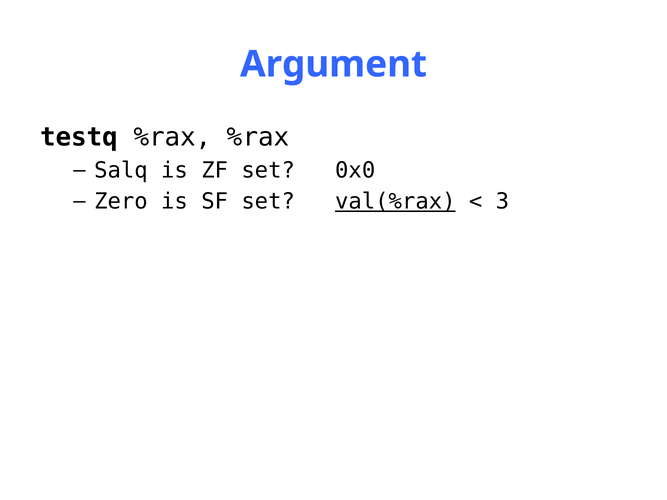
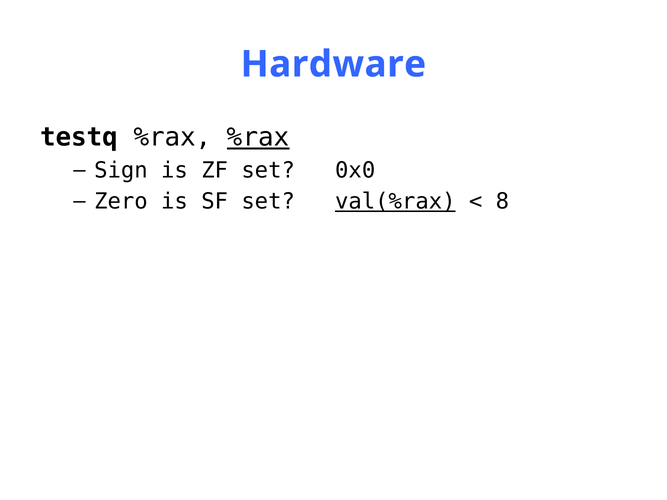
Argument: Argument -> Hardware (333, 64)
%rax underline: none -> present (258, 137)
Salq: Salq -> Sign (121, 171)
3: 3 -> 8 (502, 202)
